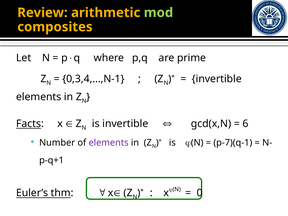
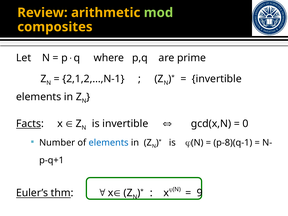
0,3,4,…,N-1: 0,3,4,…,N-1 -> 2,1,2,…,N-1 (93, 79)
6: 6 -> 0 (246, 124)
elements colour: purple -> blue (109, 143)
p-7)(q-1: p-7)(q-1 -> p-8)(q-1 (233, 143)
0: 0 -> 9 (200, 193)
